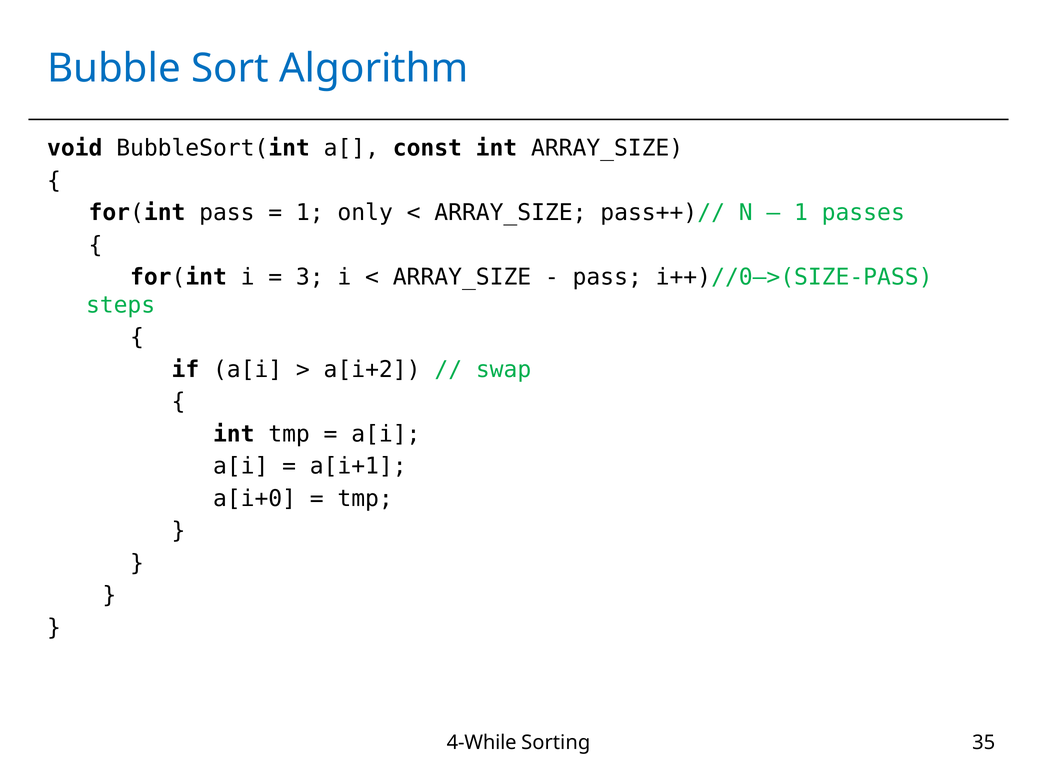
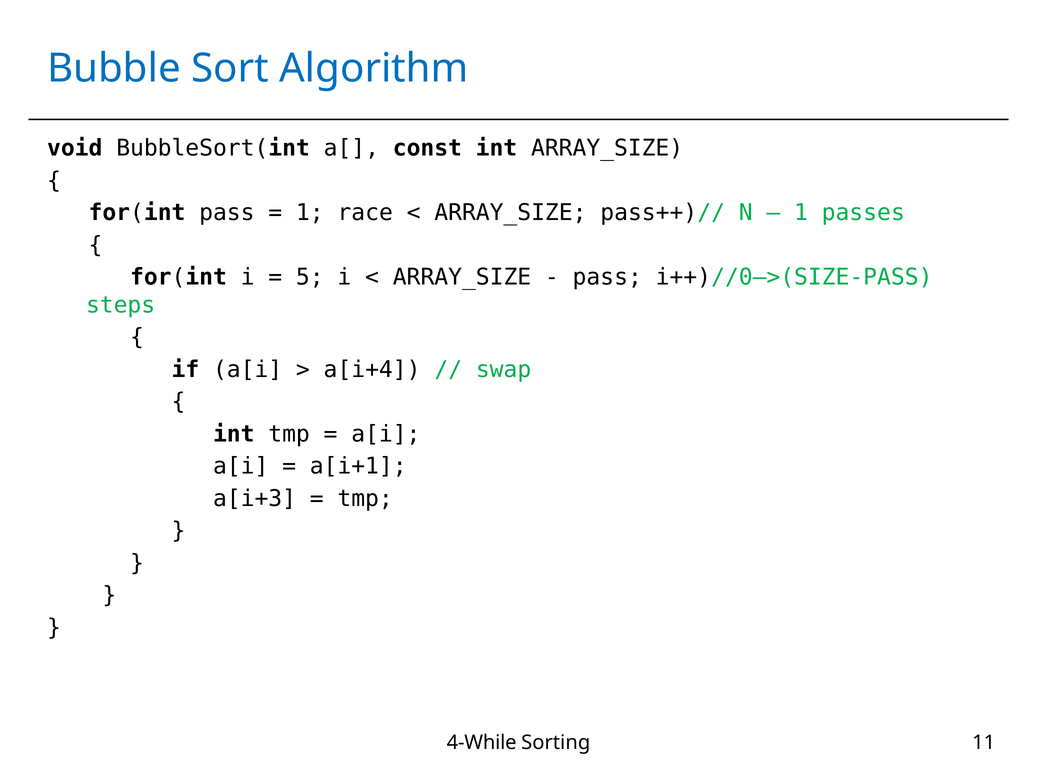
only: only -> race (365, 213)
3: 3 -> 5 (310, 277)
a[i+2: a[i+2 -> a[i+4 (372, 369)
a[i+0: a[i+0 -> a[i+3 (255, 498)
35: 35 -> 11 (984, 742)
